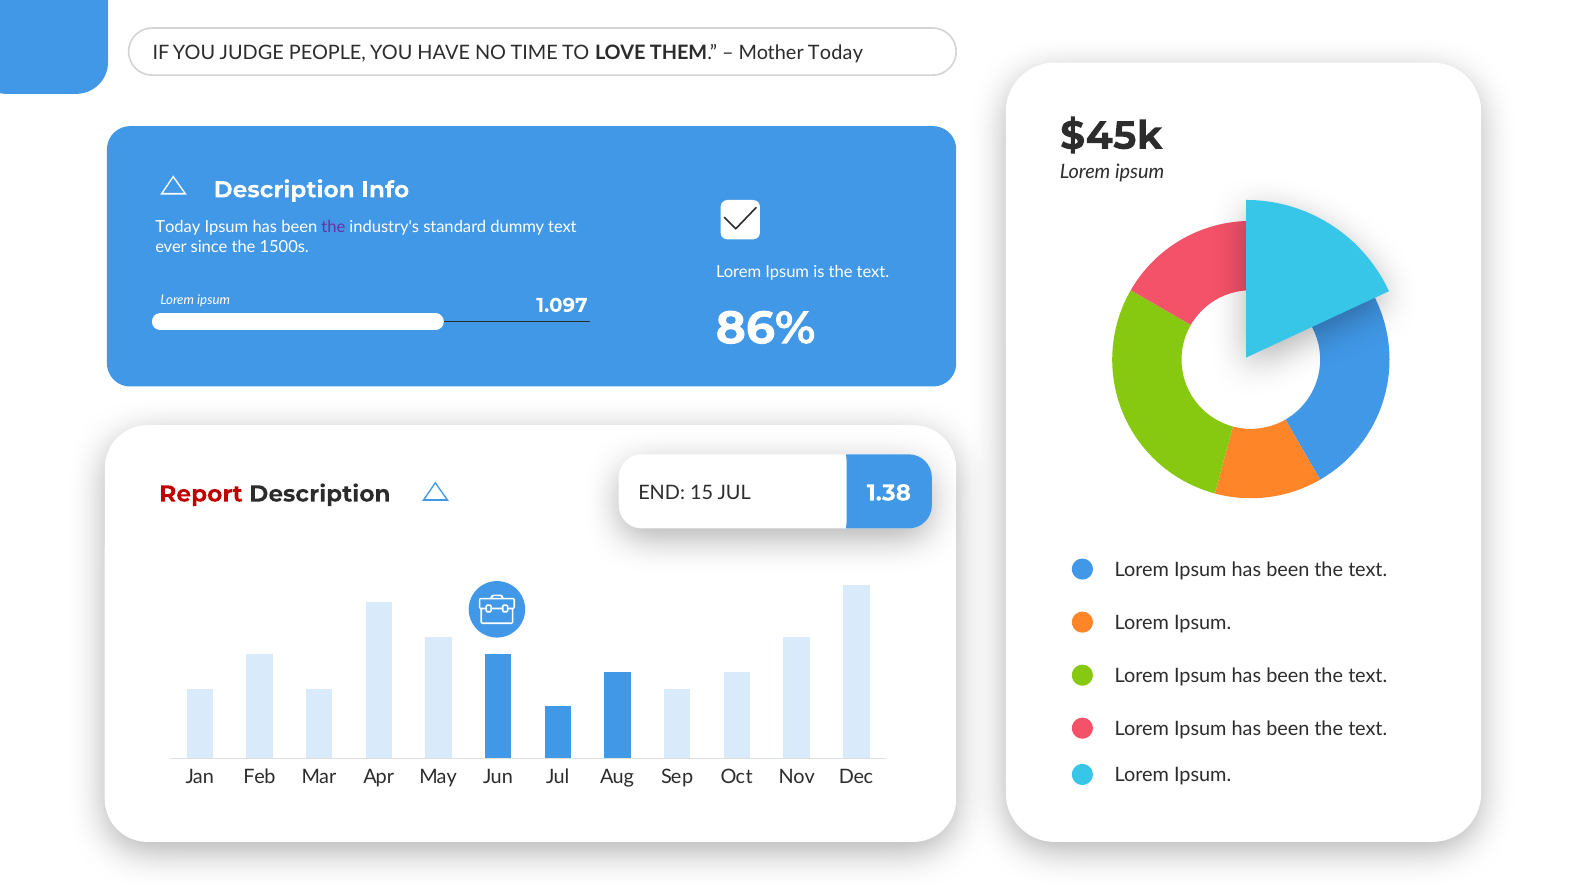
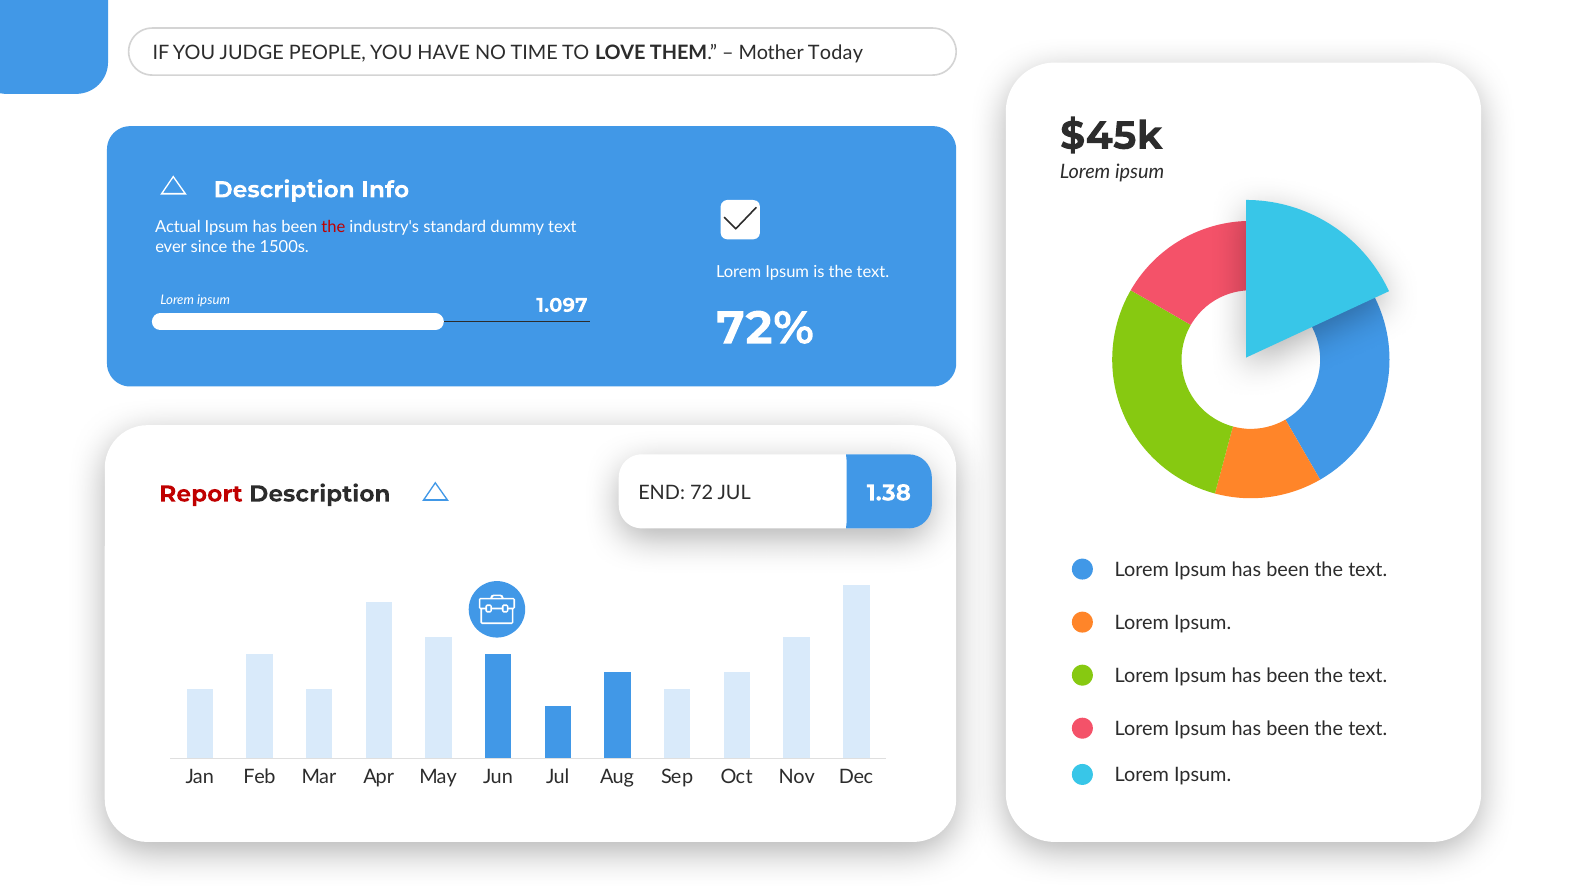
Today: Today -> Actual (178, 227)
the colour: purple -> red (333, 227)
86%: 86% -> 72% (765, 328)
15: 15 -> 72 (702, 493)
